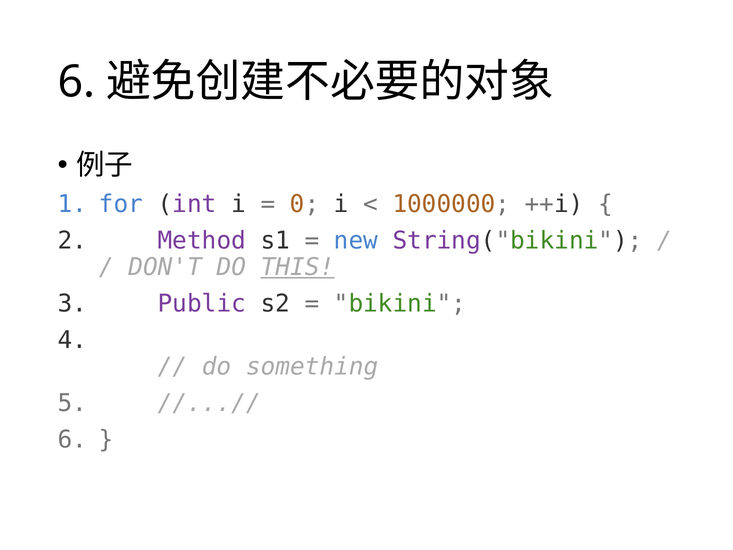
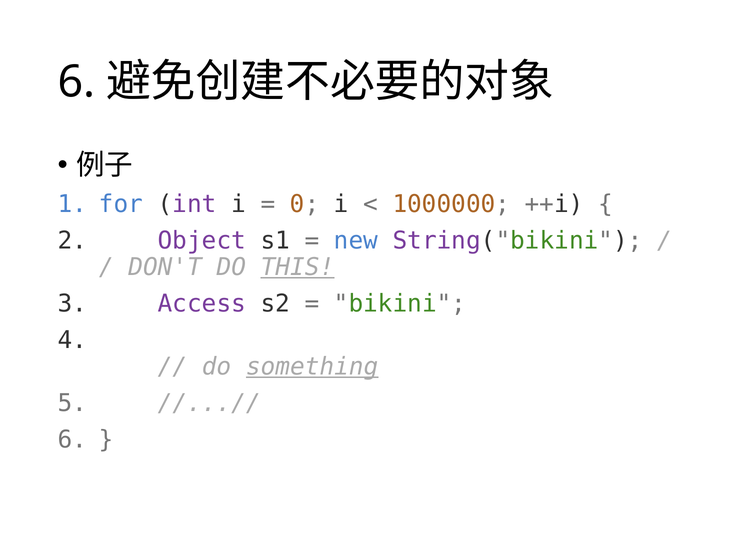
Method: Method -> Object (202, 241)
Public: Public -> Access (202, 303)
something underline: none -> present (312, 366)
